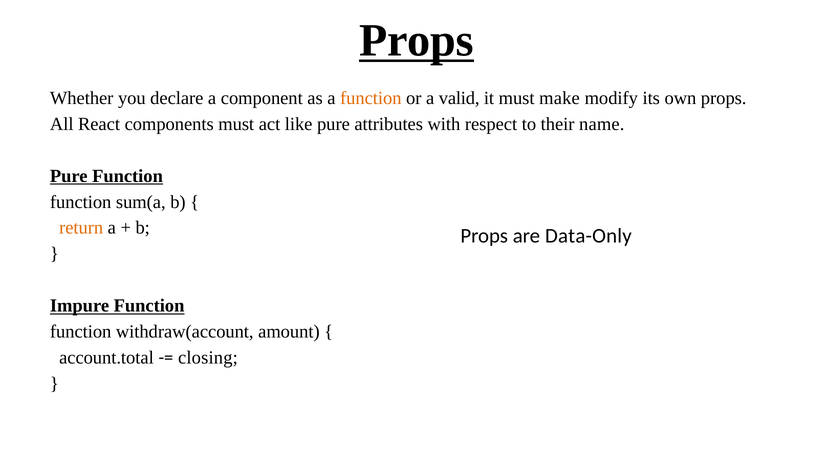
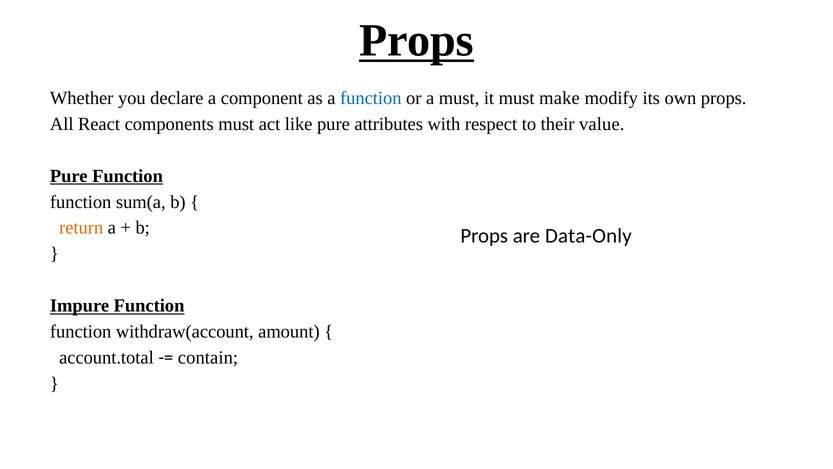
function colour: orange -> blue (371, 98)
a valid: valid -> must (459, 98)
name: name -> value (602, 124)
closing: closing -> contain (208, 357)
